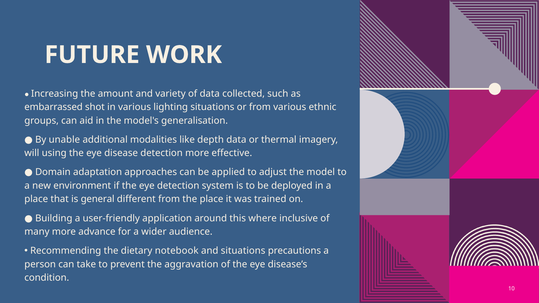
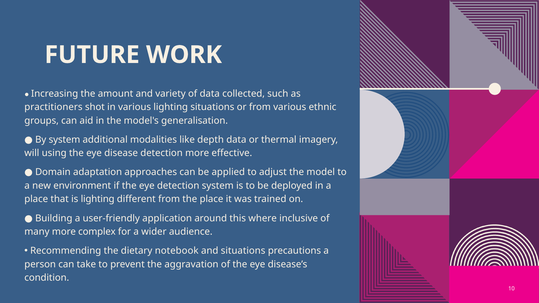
embarrassed: embarrassed -> practitioners (53, 107)
By unable: unable -> system (64, 140)
is general: general -> lighting (98, 199)
advance: advance -> complex (97, 232)
